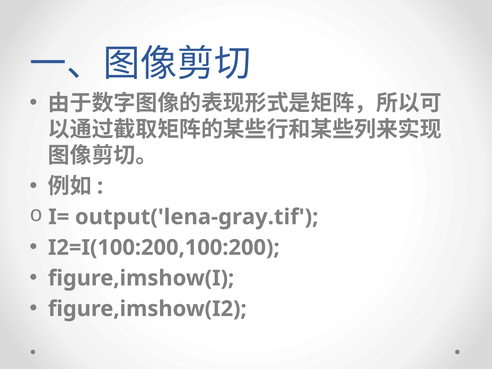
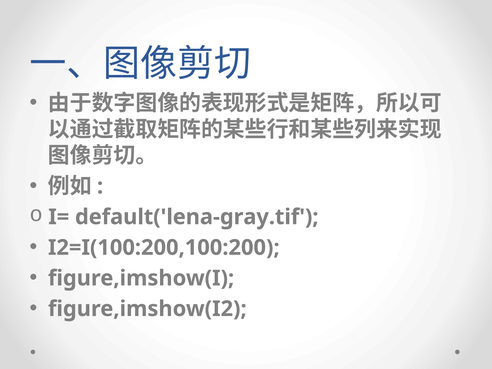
output('lena-gray.tif: output('lena-gray.tif -> default('lena-gray.tif (197, 217)
